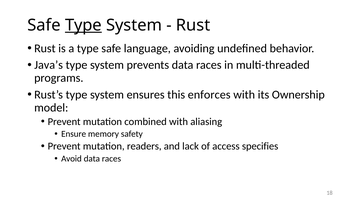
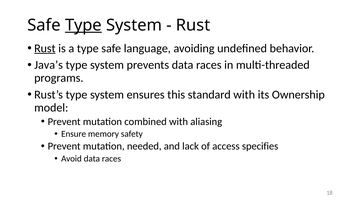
Rust underline: none -> present (45, 48)
enforces: enforces -> standard (209, 95)
readers: readers -> needed (144, 147)
